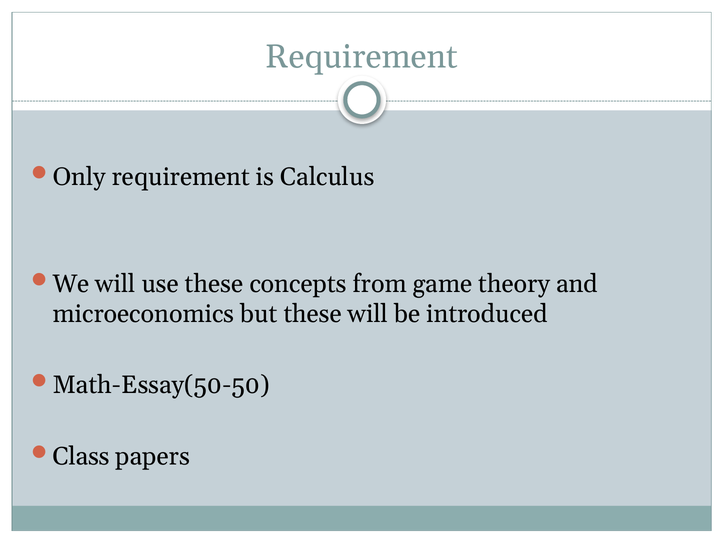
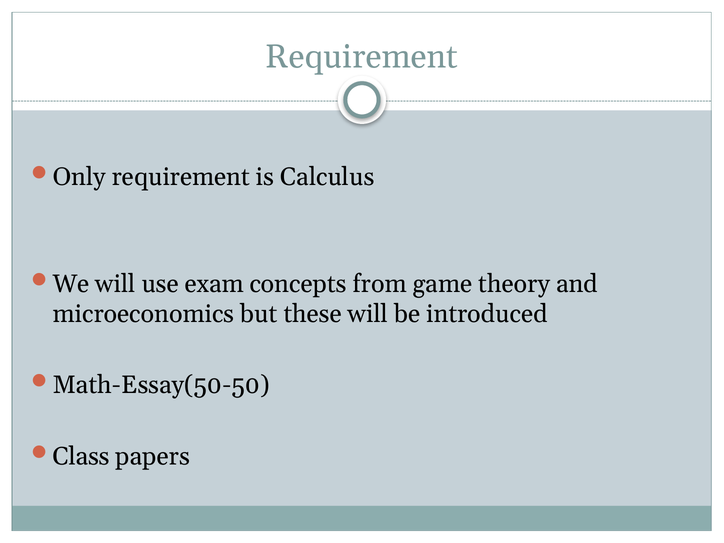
use these: these -> exam (214, 284)
